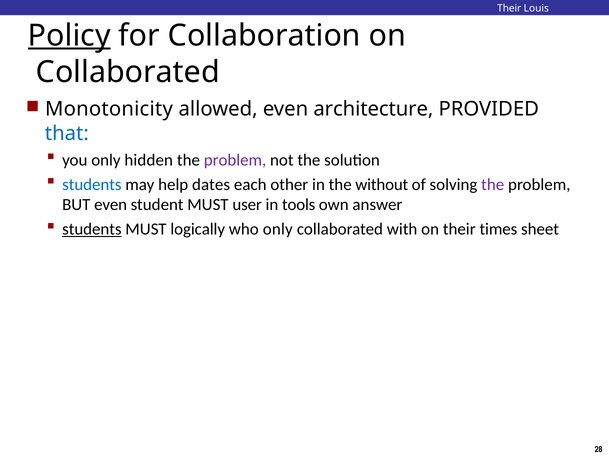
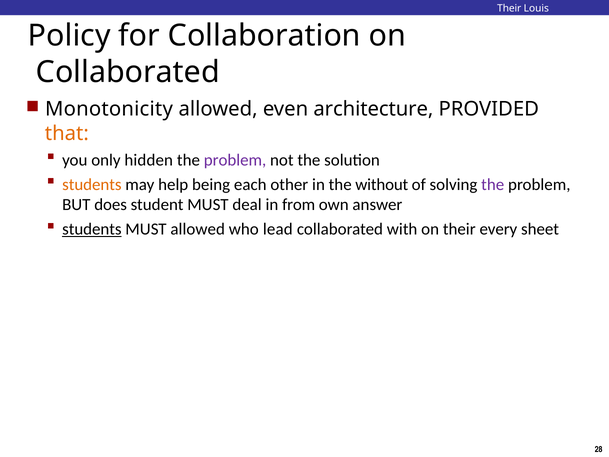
Policy underline: present -> none (69, 35)
that colour: blue -> orange (67, 134)
students colour: blue -> orange (92, 184)
dates: dates -> being (211, 184)
BUT even: even -> does (111, 205)
user: user -> deal (247, 205)
tools: tools -> from (299, 205)
MUST logically: logically -> allowed (198, 229)
who only: only -> lead (278, 229)
times: times -> every (498, 229)
